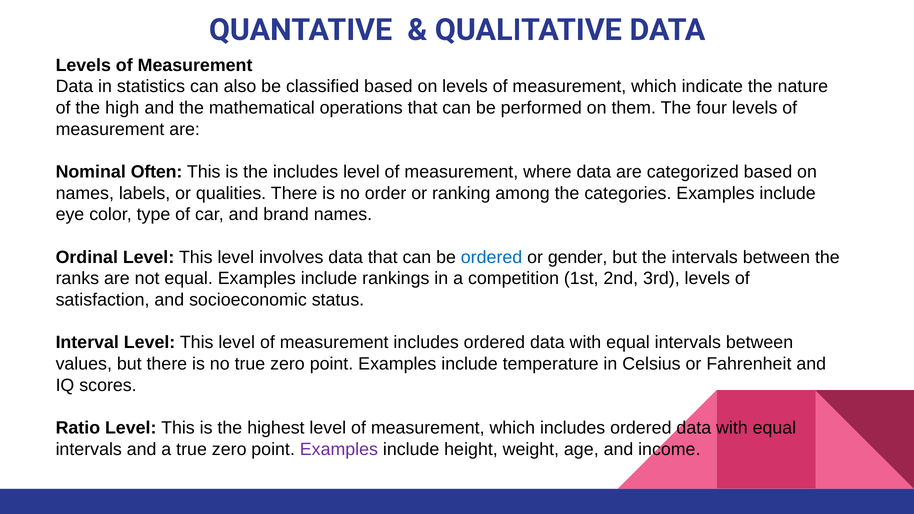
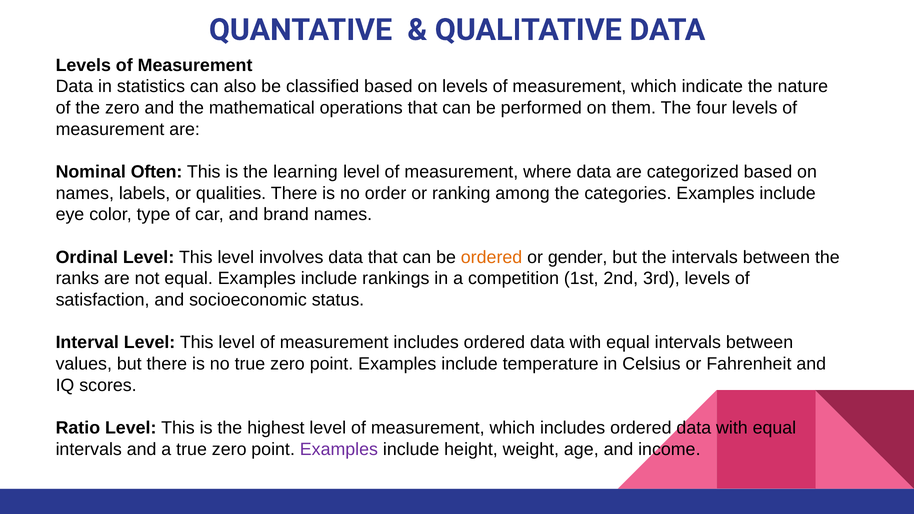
the high: high -> zero (122, 108)
the includes: includes -> learning (305, 172)
ordered colour: blue -> orange (492, 257)
